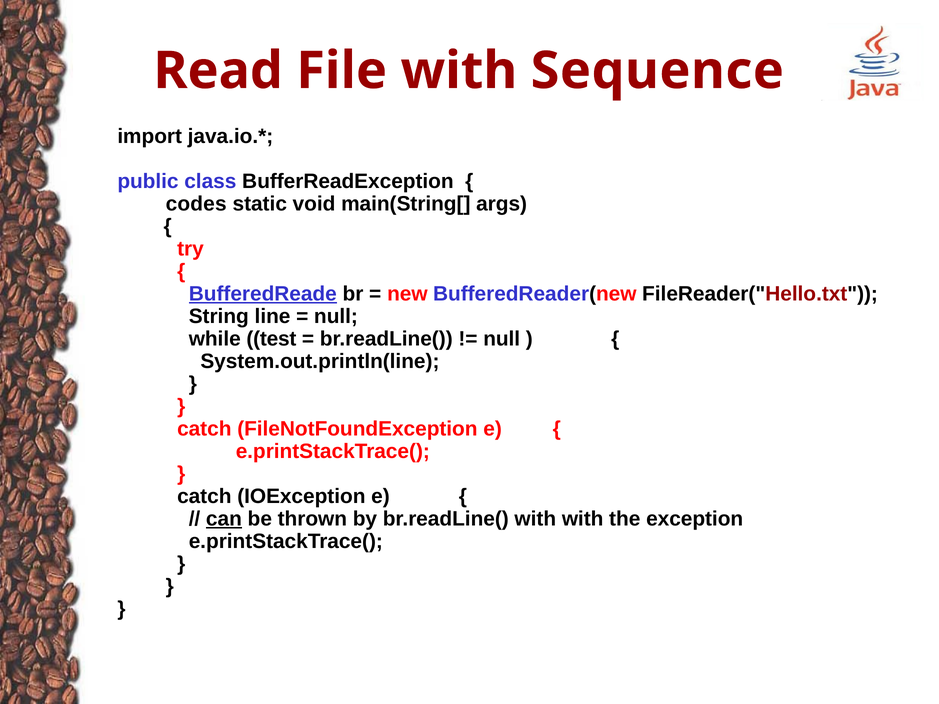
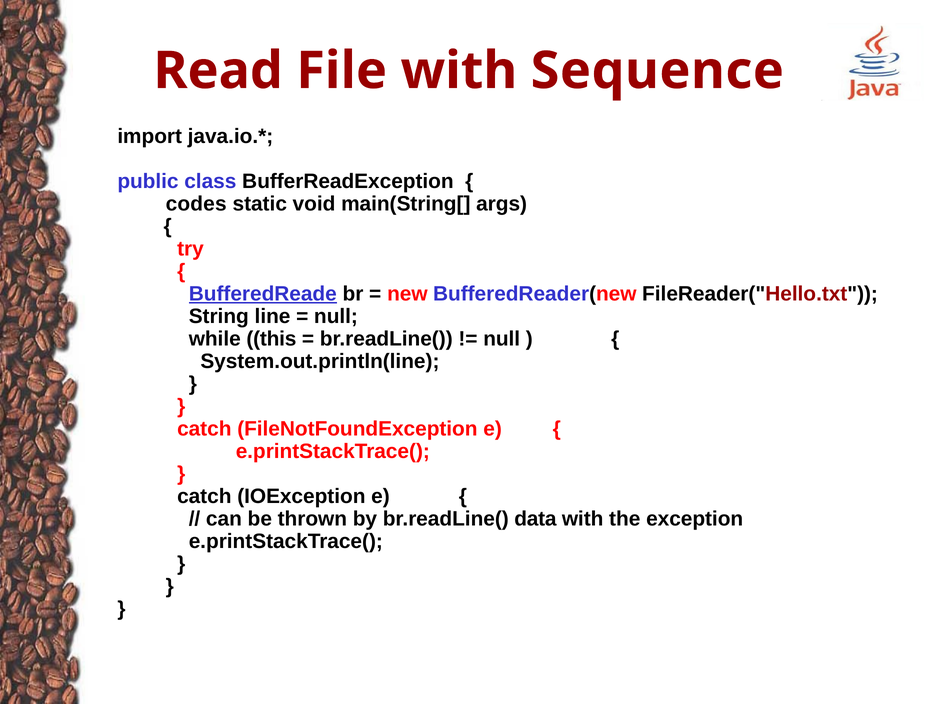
test: test -> this (271, 339)
can underline: present -> none (224, 519)
br.readLine( with: with -> data (535, 519)
